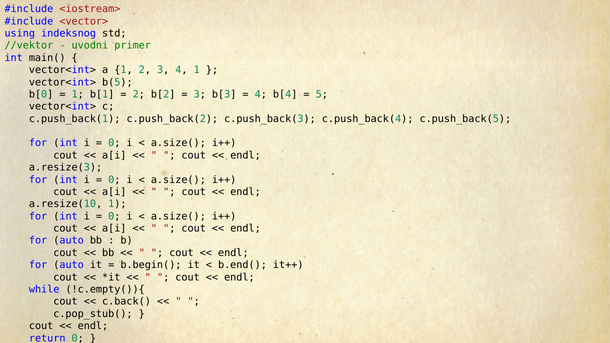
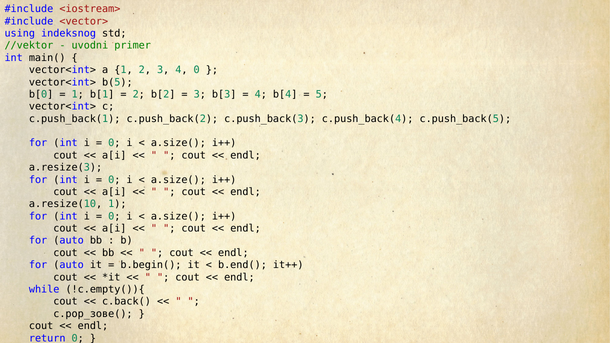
4 1: 1 -> 0 (197, 70)
c.pop_stub(: c.pop_stub( -> c.pop_зове( (93, 314)
